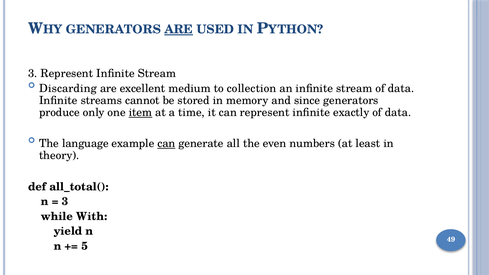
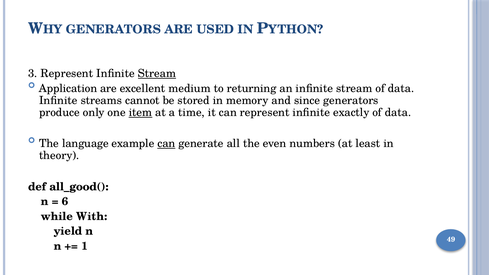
ARE underline: present -> none (179, 30)
Stream underline: none -> present (157, 73)
Discarding: Discarding -> Application (68, 88)
collection: collection -> returning (252, 88)
all_total(: all_total( -> all_good( (79, 187)
3: 3 -> 6 (65, 202)
5: 5 -> 1 (85, 246)
